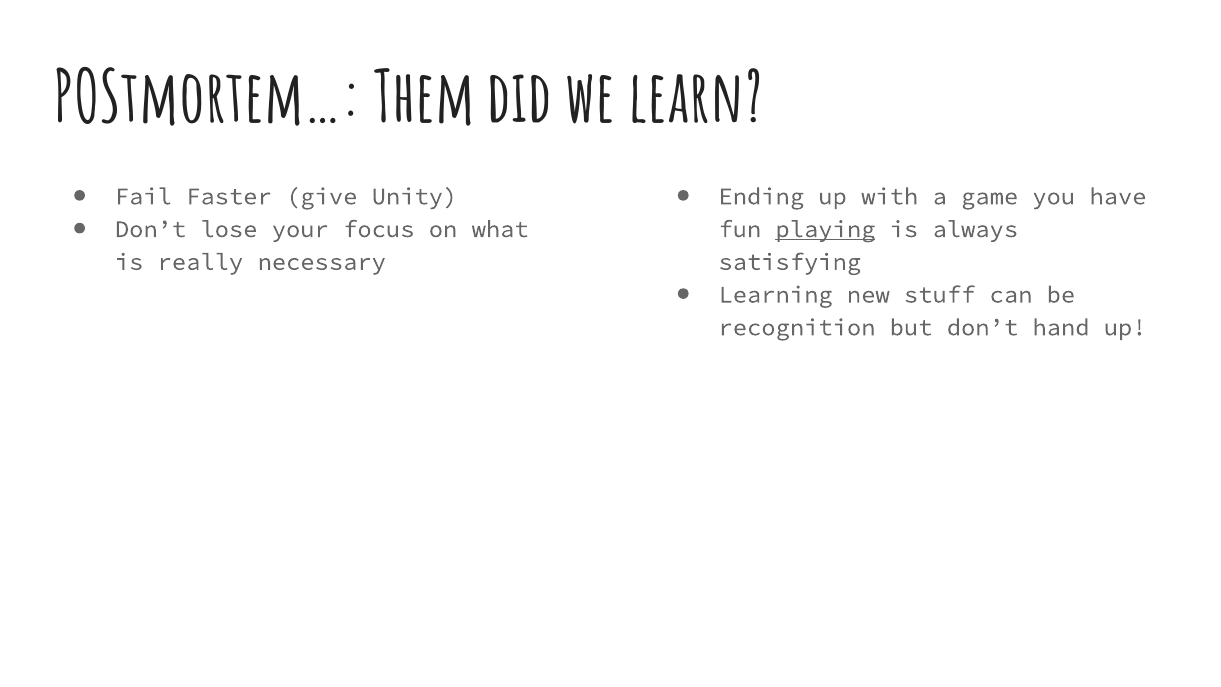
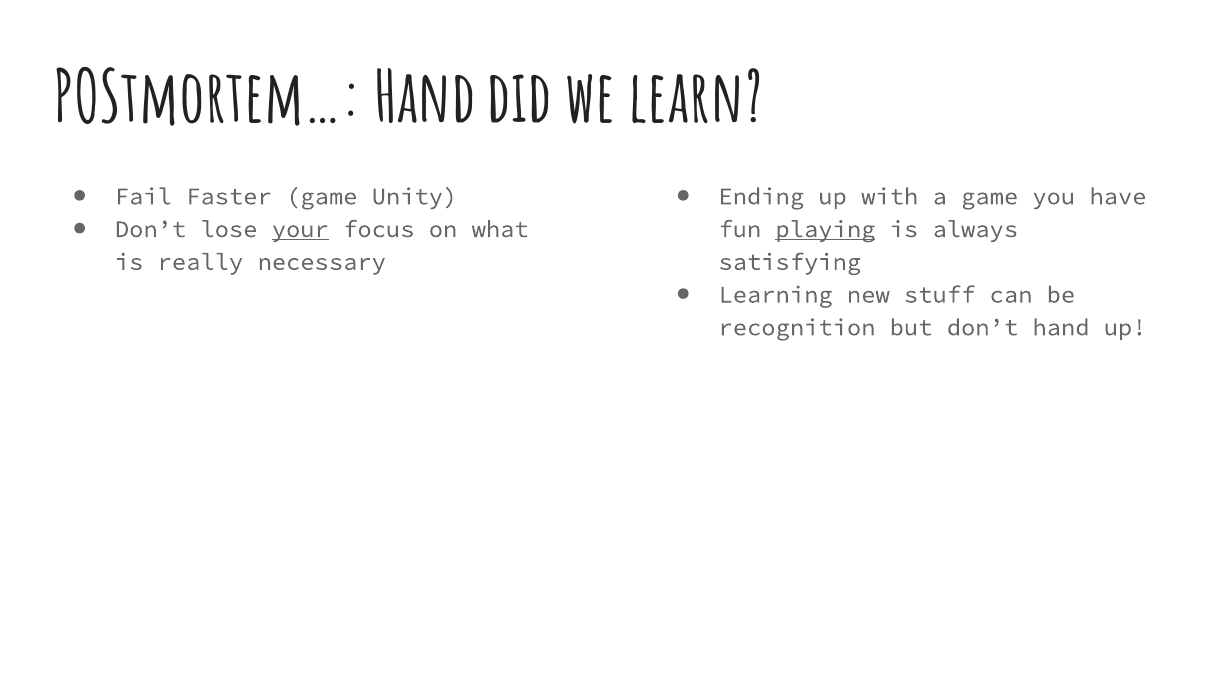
POStmortem… Them: Them -> Hand (425, 99)
Faster give: give -> game (322, 196)
your underline: none -> present (300, 229)
